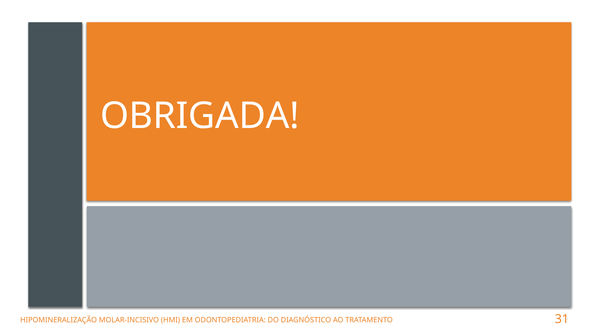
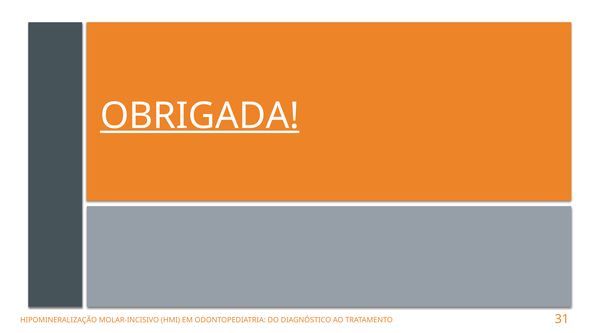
OBRIGADA underline: none -> present (200, 116)
